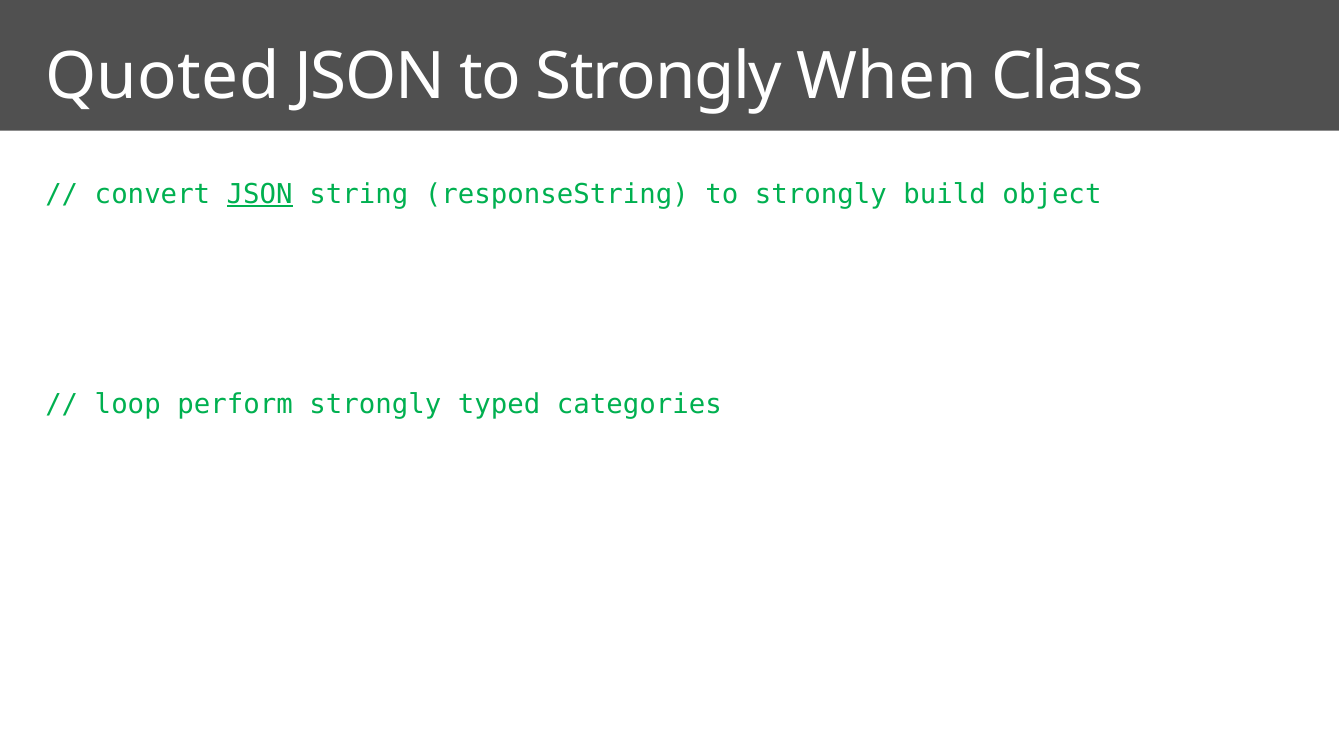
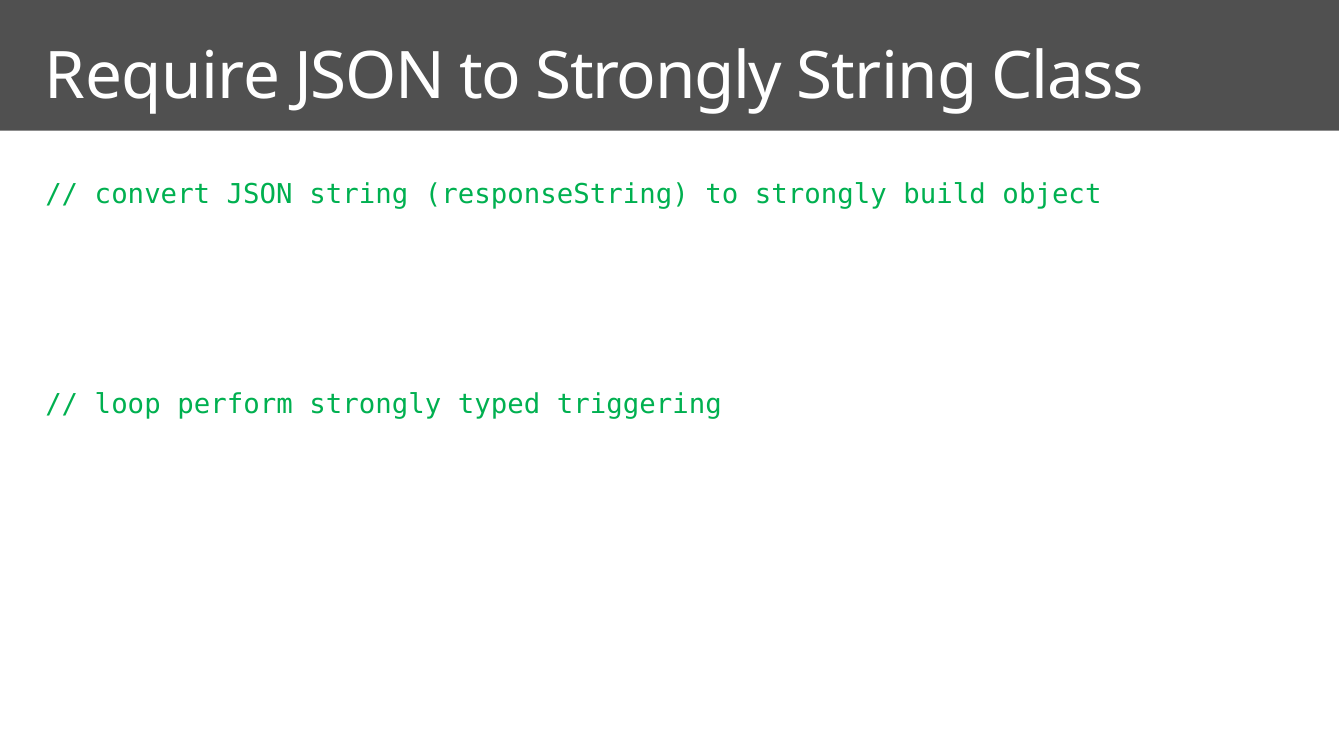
Quoted: Quoted -> Require (163, 77)
Strongly When: When -> String (887, 77)
JSON underline: present -> none (260, 194)
categories: categories -> triggering (639, 404)
